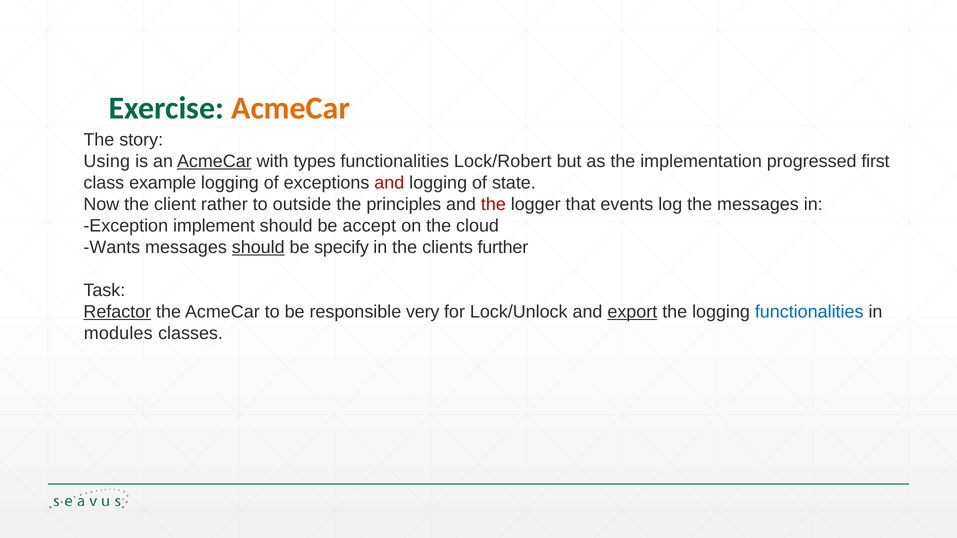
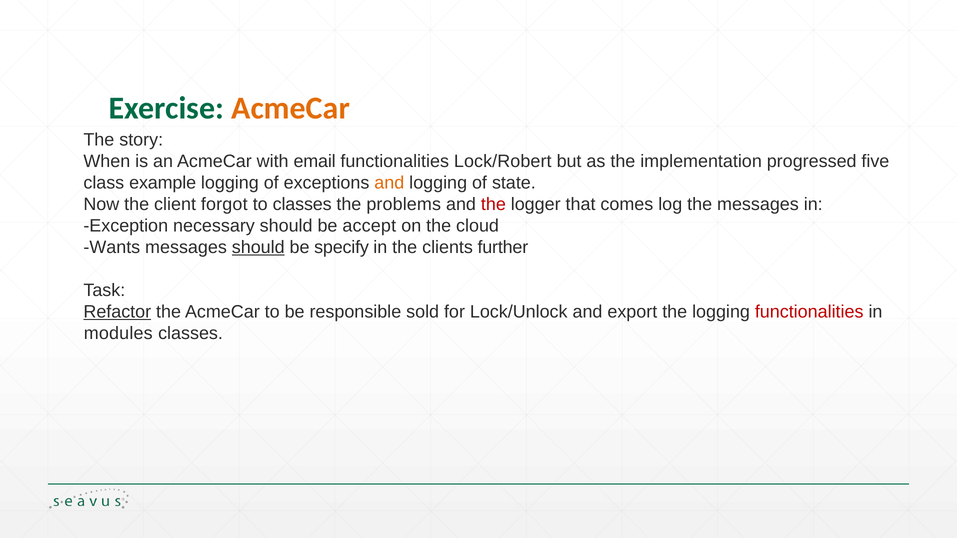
Using: Using -> When (107, 161)
AcmeCar underline: present -> none (214, 161)
types: types -> email (315, 161)
first: first -> five (875, 161)
and colour: red -> orange (389, 183)
rather: rather -> forgot (224, 204)
to outside: outside -> classes (302, 204)
principles: principles -> problems (404, 204)
events: events -> comes (627, 204)
implement: implement -> necessary (214, 226)
very: very -> sold (423, 312)
export underline: present -> none (632, 312)
functionalities colour: blue -> red (809, 312)
